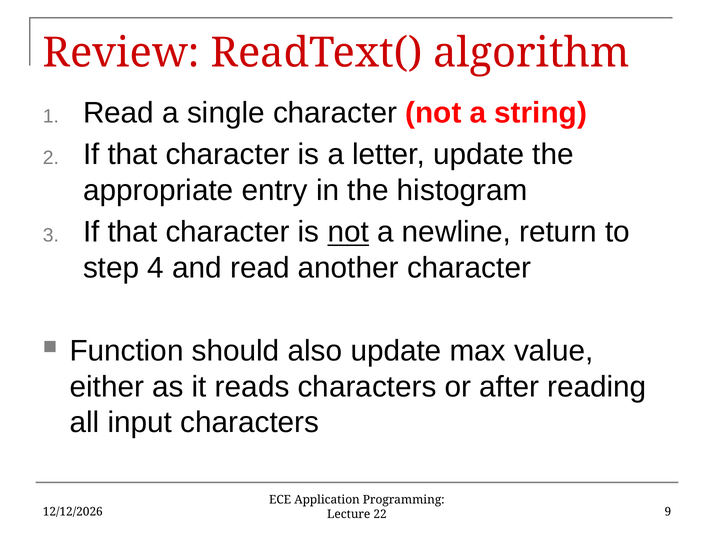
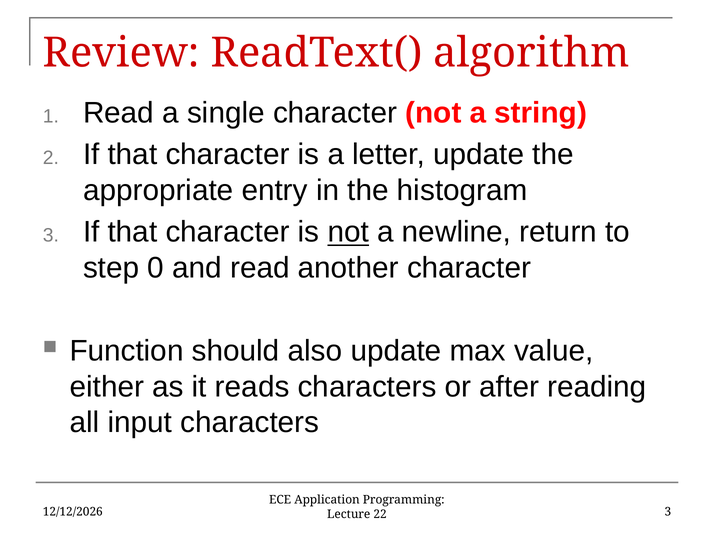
4: 4 -> 0 (156, 267)
22 9: 9 -> 3 (668, 511)
